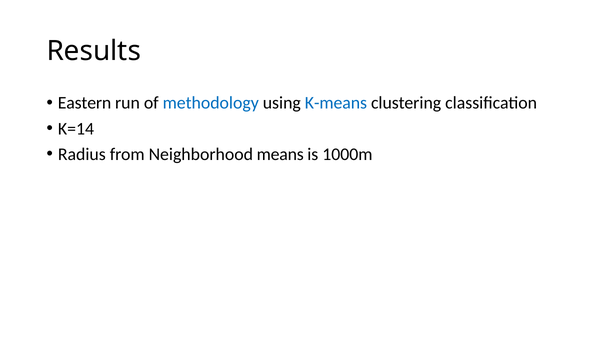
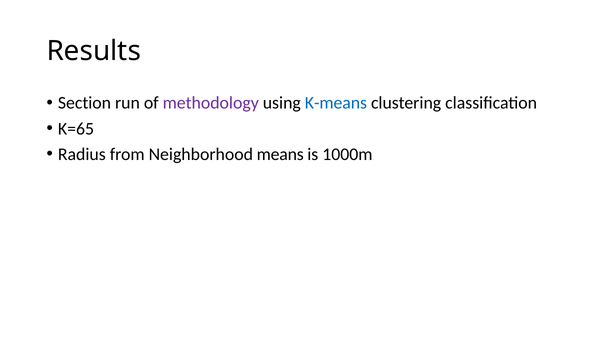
Eastern: Eastern -> Section (84, 103)
methodology colour: blue -> purple (211, 103)
K=14: K=14 -> K=65 (76, 129)
